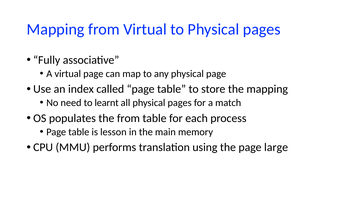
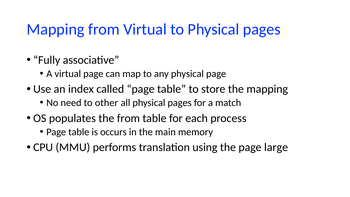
learnt: learnt -> other (107, 103)
lesson: lesson -> occurs (113, 132)
